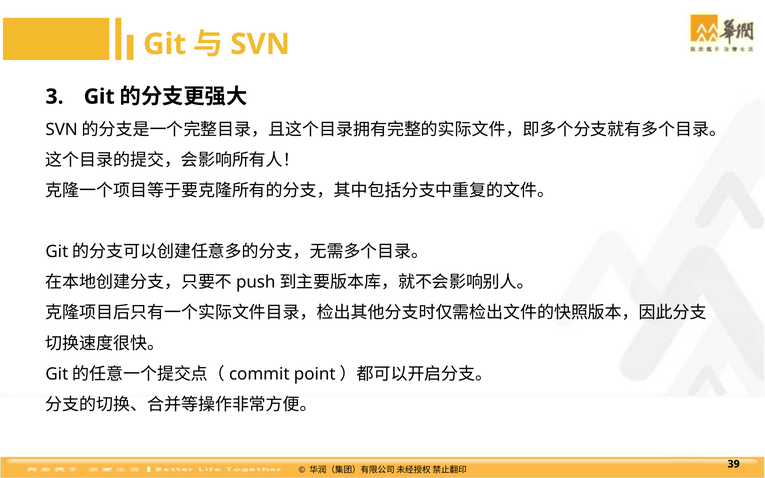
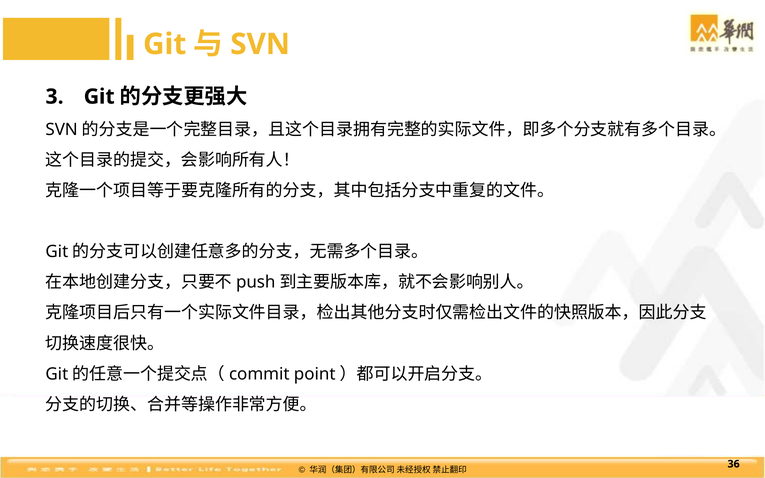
39: 39 -> 36 (734, 464)
